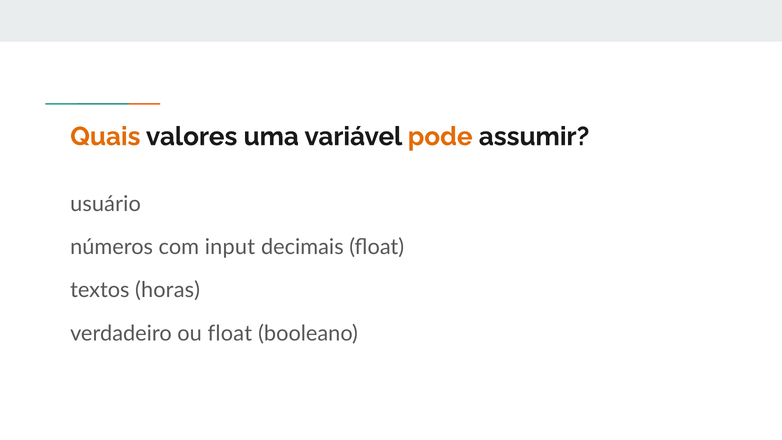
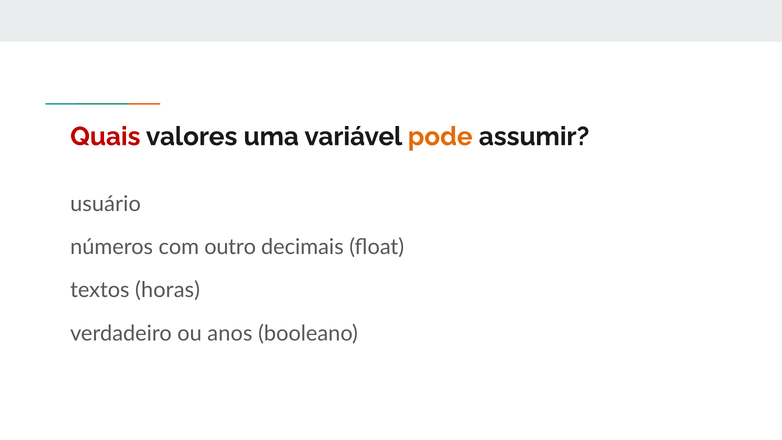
Quais colour: orange -> red (105, 136)
input: input -> outro (230, 247)
ou float: float -> anos (230, 333)
